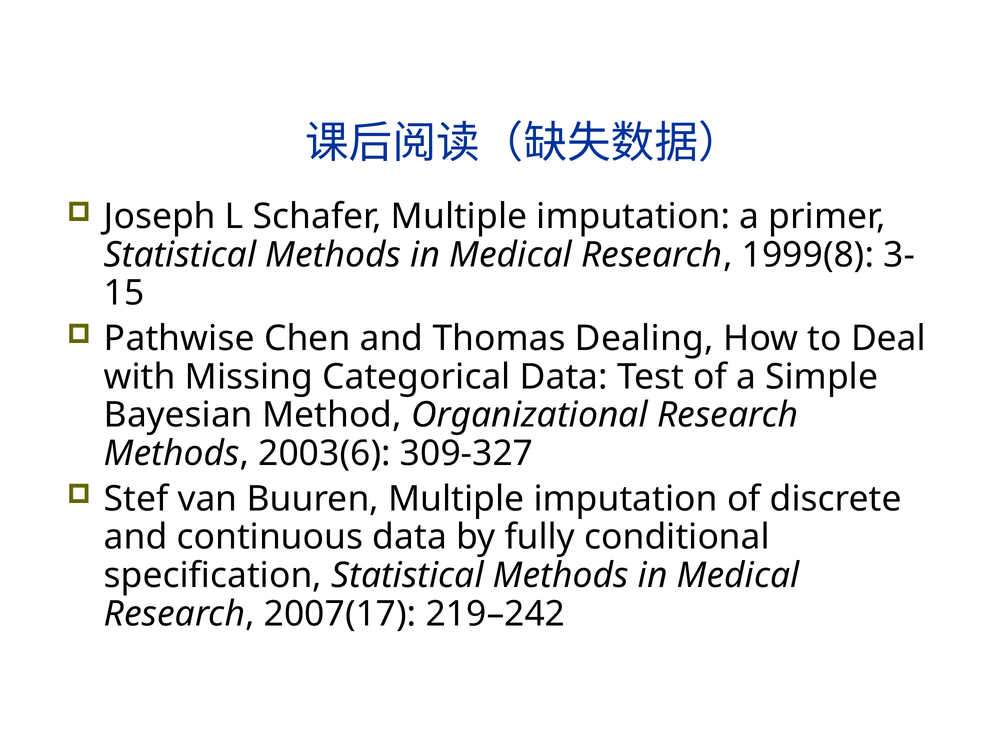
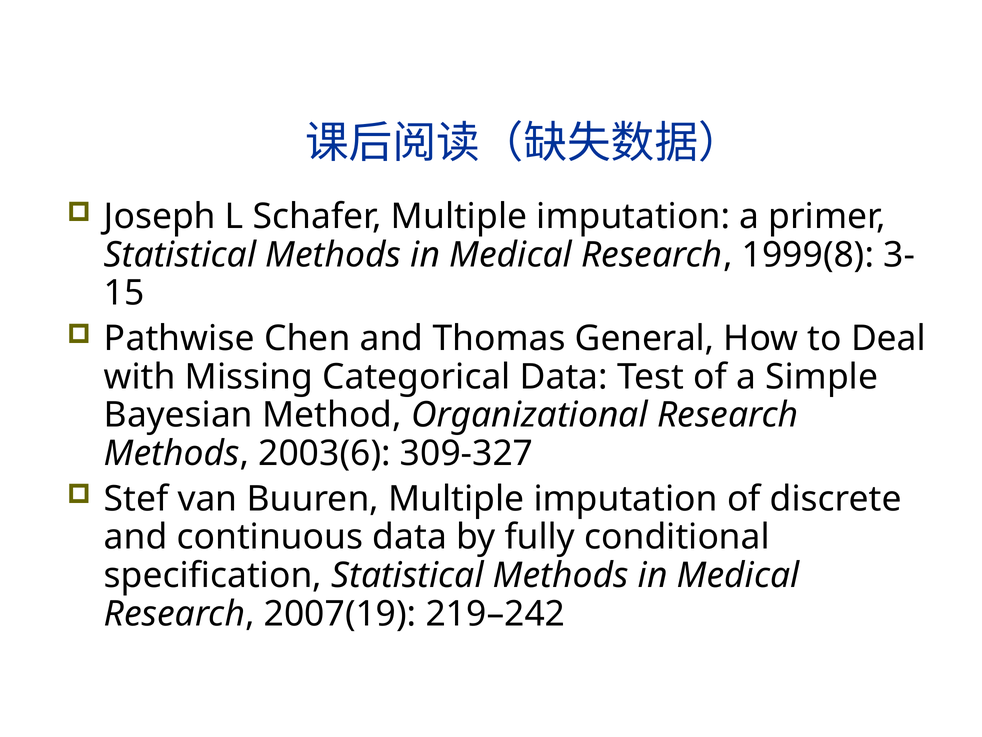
Dealing: Dealing -> General (645, 338)
2007(17: 2007(17 -> 2007(19 (340, 613)
